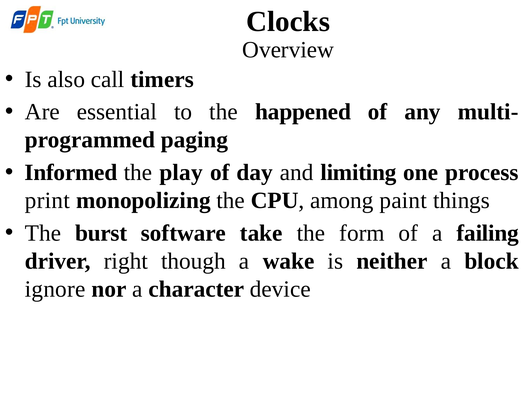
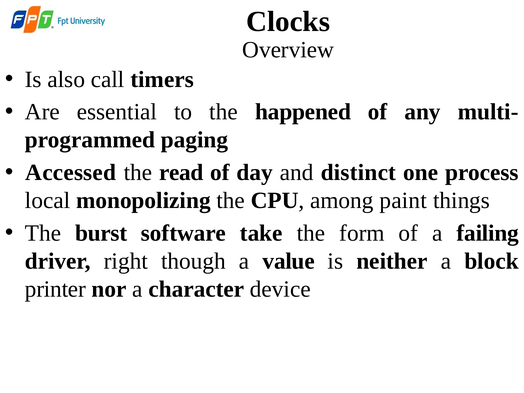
Informed: Informed -> Accessed (71, 173)
play: play -> read (181, 173)
limiting: limiting -> distinct (358, 173)
print: print -> local (48, 200)
wake: wake -> value (289, 261)
ignore: ignore -> printer (55, 289)
